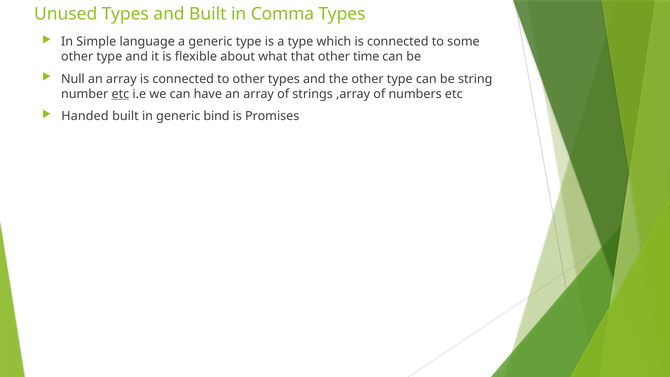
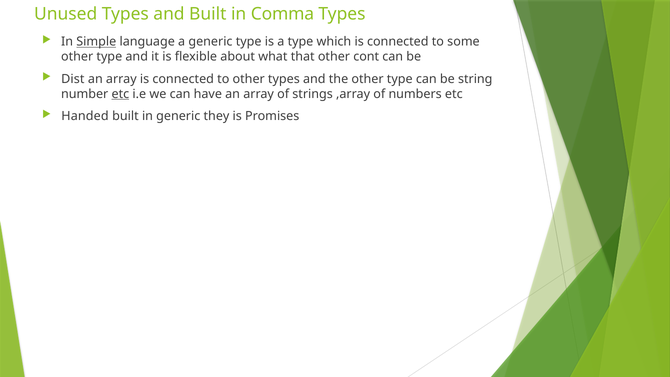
Simple underline: none -> present (96, 42)
time: time -> cont (366, 57)
Null: Null -> Dist (73, 79)
bind: bind -> they (216, 116)
